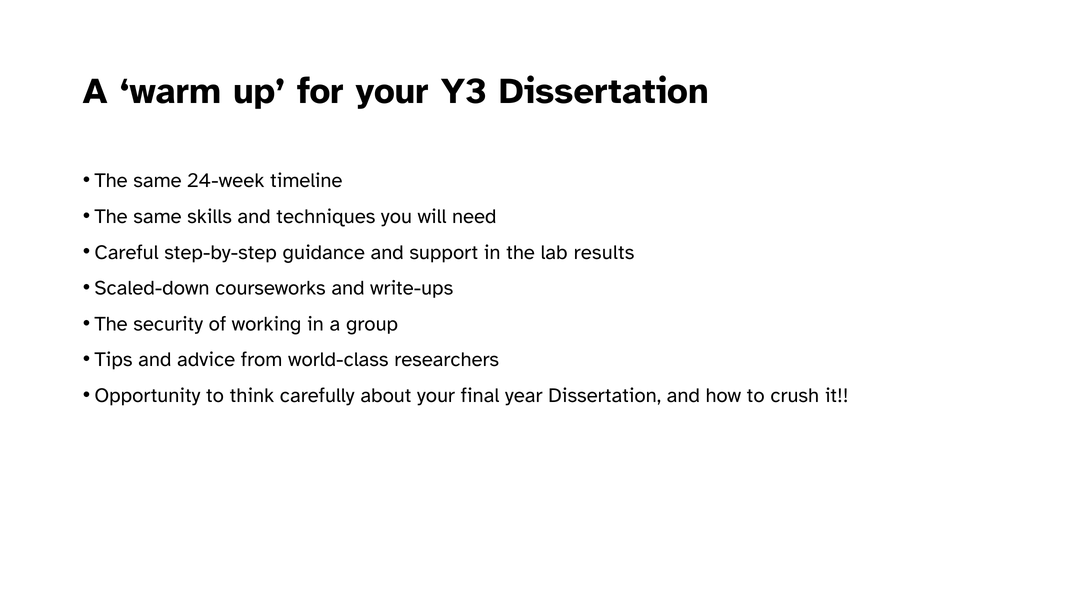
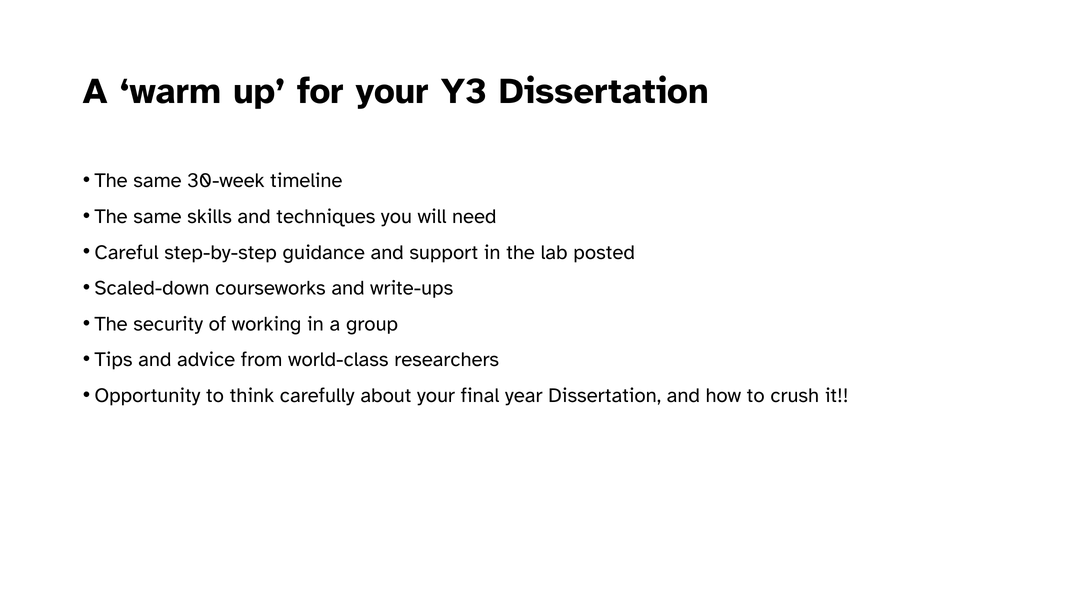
24-week: 24-week -> 30-week (226, 181)
results: results -> posted (604, 252)
